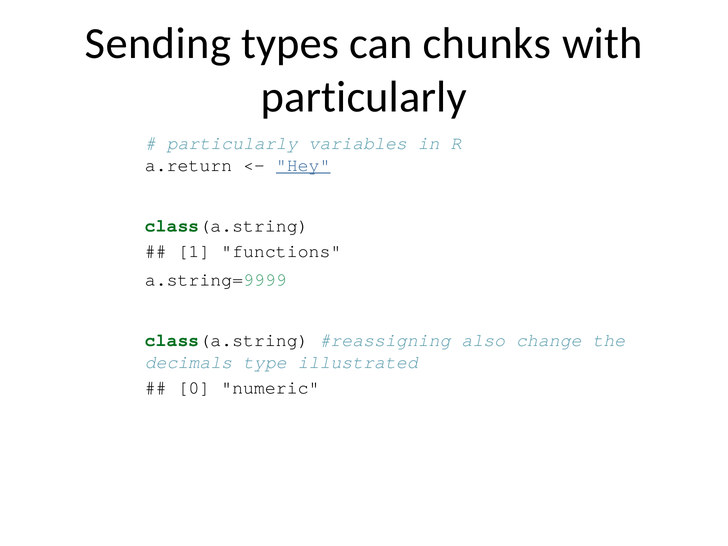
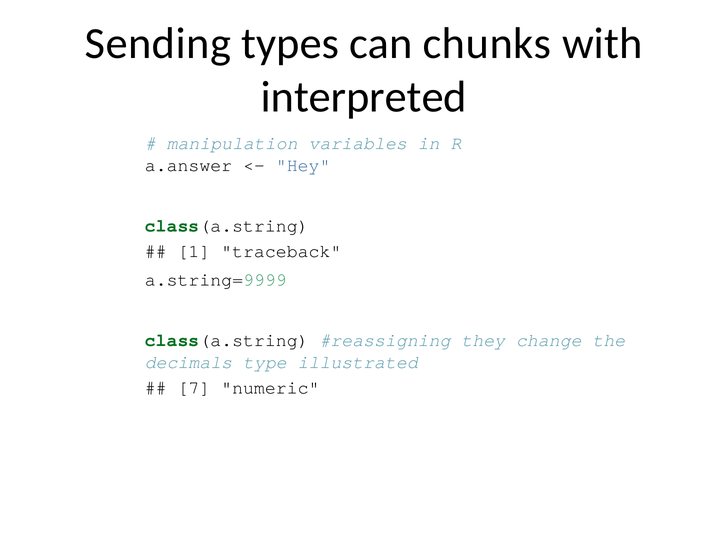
particularly: particularly -> interpreted (364, 97)
particularly: particularly -> manipulation (232, 143)
a.return: a.return -> a.answer (188, 165)
Hey underline: present -> none (303, 165)
functions: functions -> traceback (281, 251)
also: also -> they (483, 340)
0: 0 -> 7 (194, 388)
